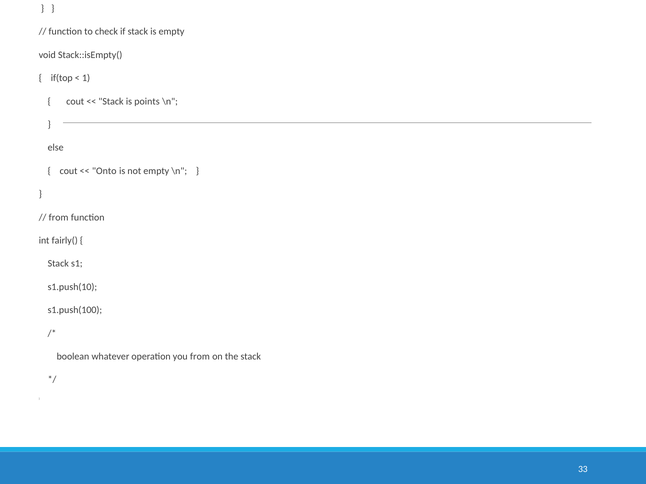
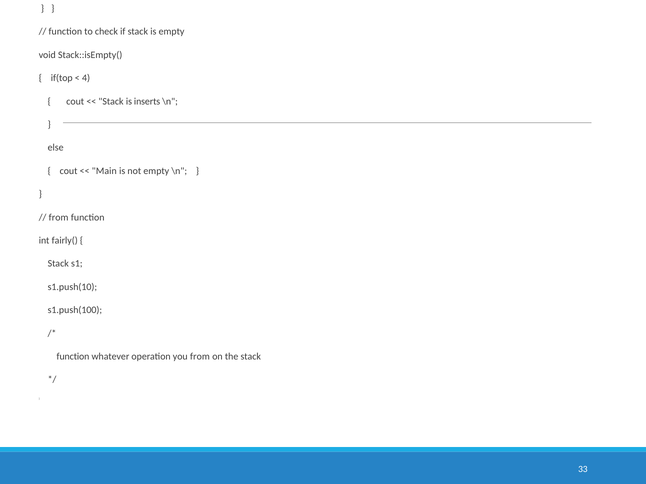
1: 1 -> 4 (86, 78)
points: points -> inserts (147, 101)
Onto: Onto -> Main (104, 171)
boolean: boolean -> function (73, 357)
